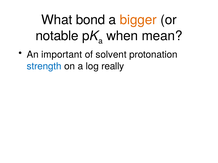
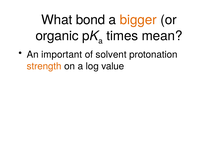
notable: notable -> organic (57, 36)
when: when -> times (122, 36)
strength colour: blue -> orange (44, 66)
really: really -> value (113, 66)
